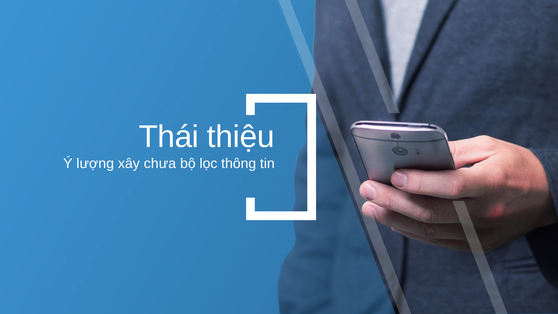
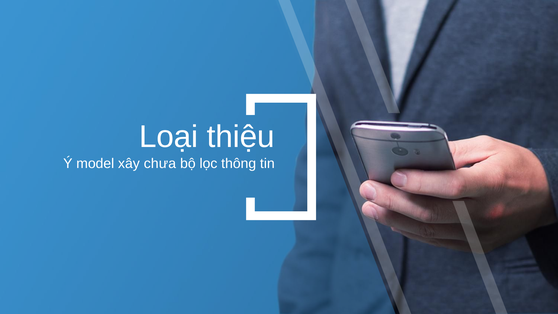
Thái: Thái -> Loại (169, 137)
lượng: lượng -> model (95, 163)
